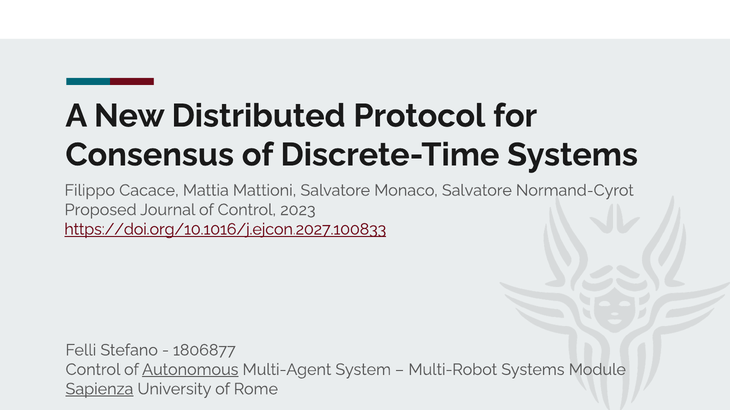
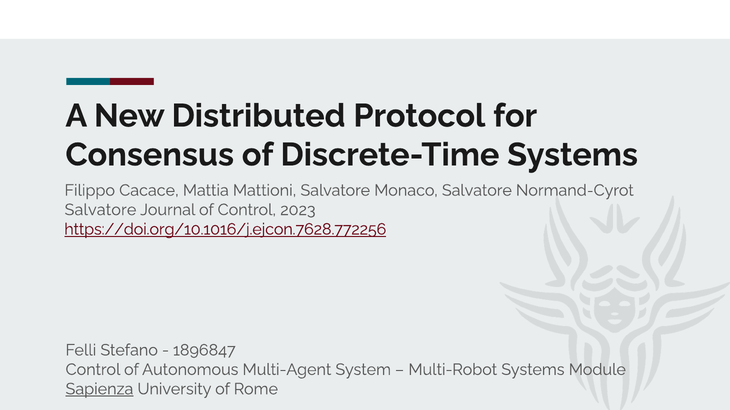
Proposed: Proposed -> Salvatore (100, 210)
https://doi.org/10.1016/j.ejcon.2027.100833: https://doi.org/10.1016/j.ejcon.2027.100833 -> https://doi.org/10.1016/j.ejcon.7628.772256 (225, 230)
1806877: 1806877 -> 1896847 (204, 351)
Autonomous underline: present -> none (190, 370)
